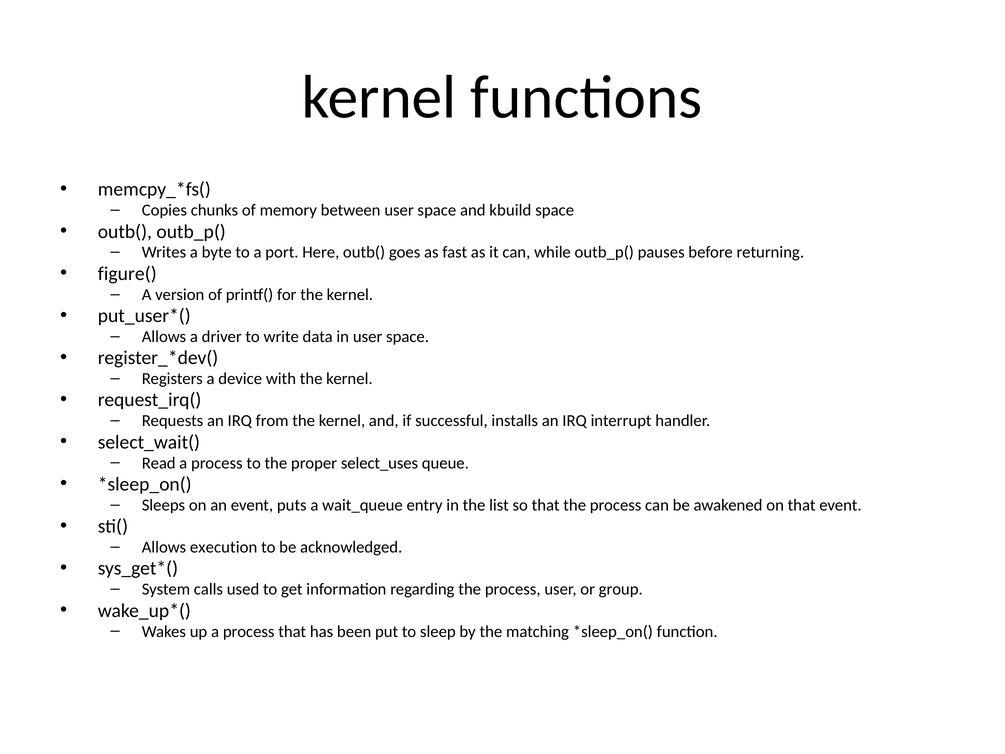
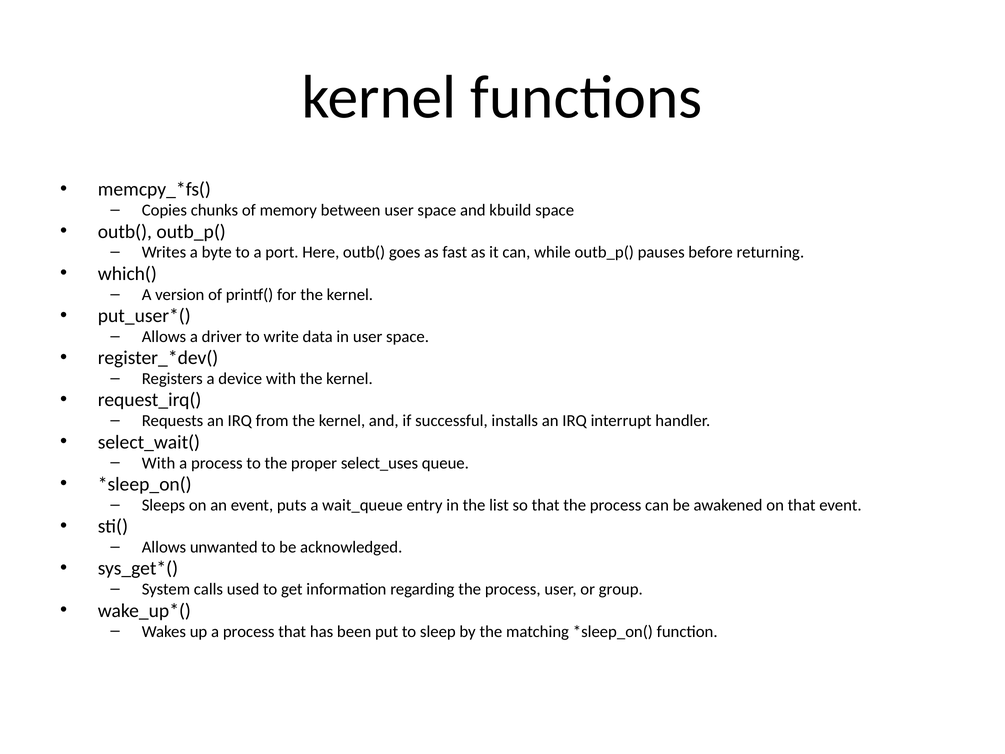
figure(: figure( -> which( (127, 274)
Read: Read -> With (159, 463)
execution: execution -> unwanted (224, 547)
